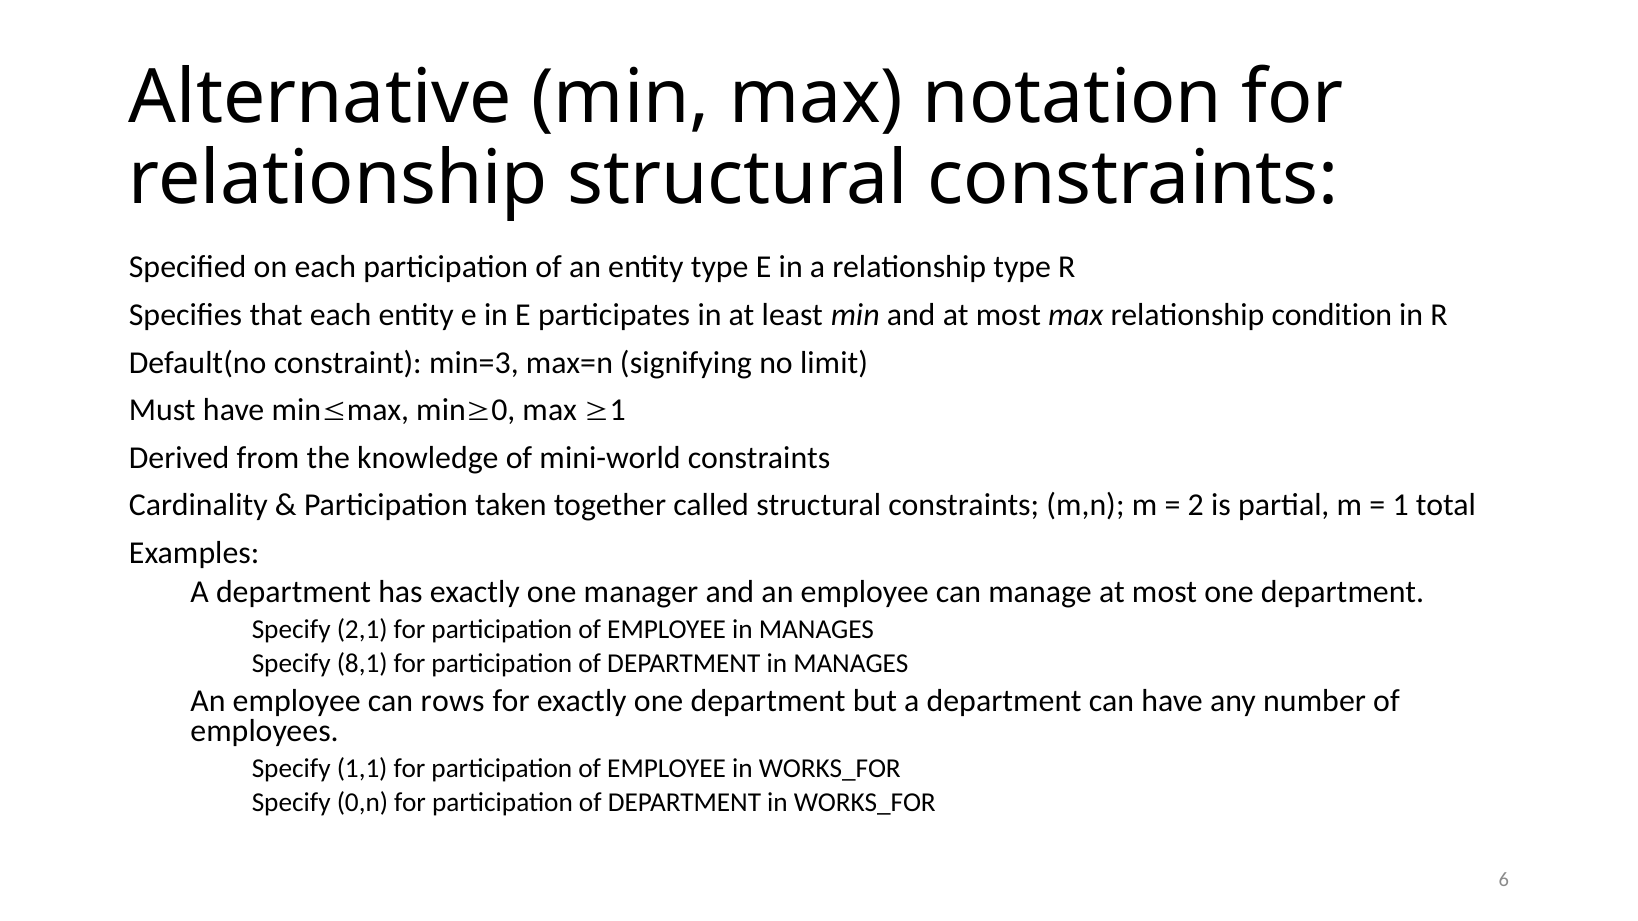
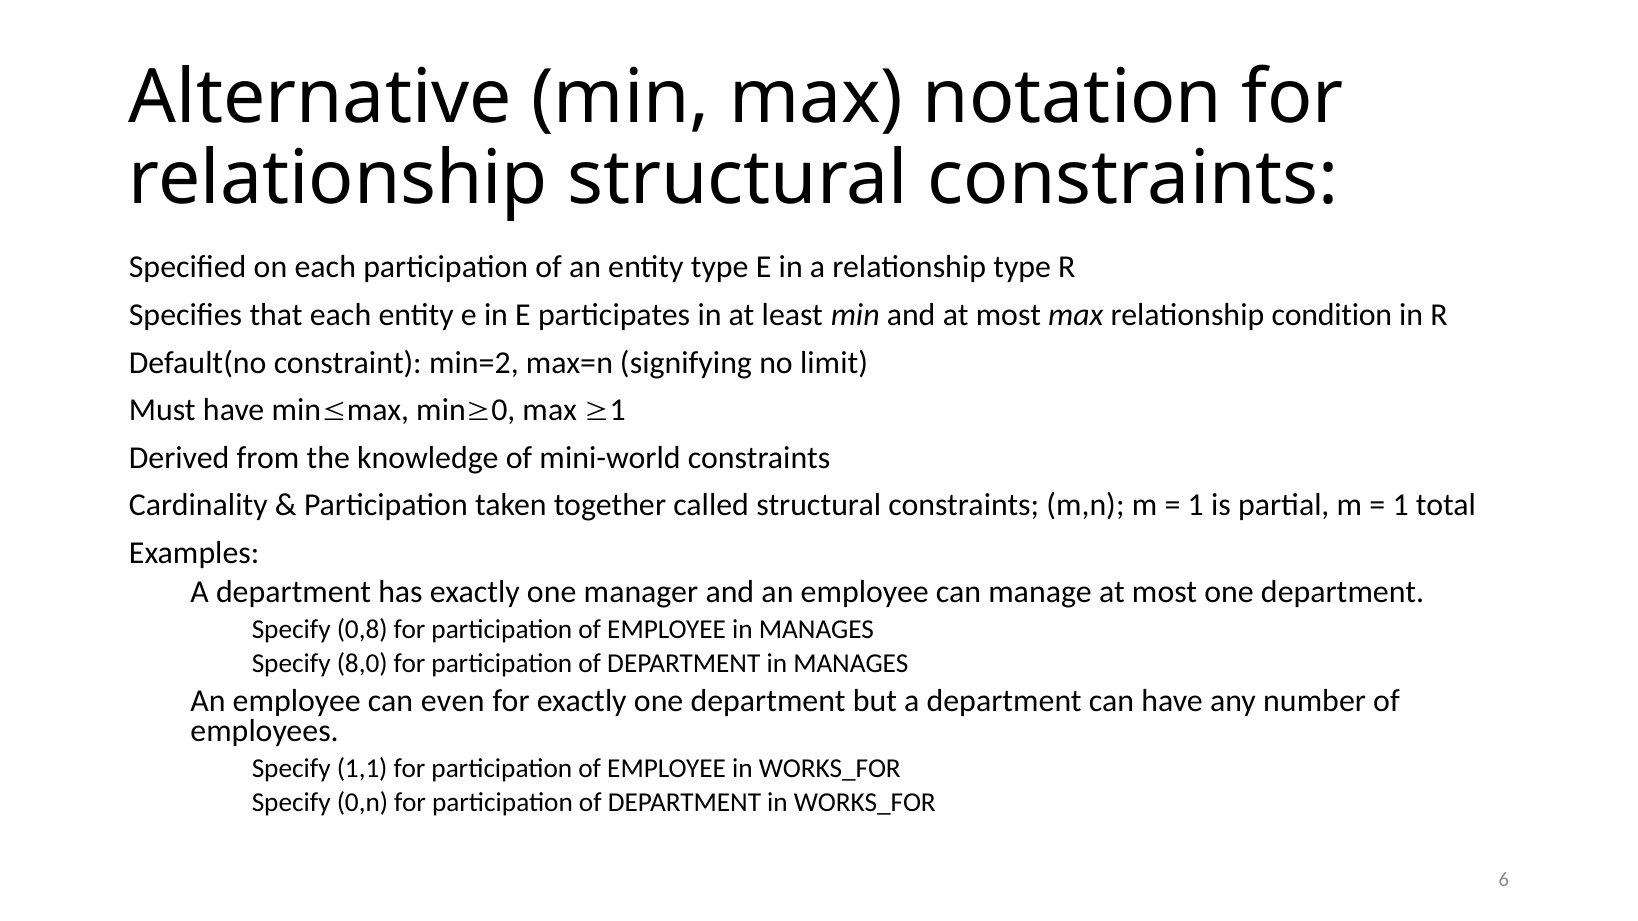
min=3: min=3 -> min=2 (474, 363)
2: 2 -> 1 (1196, 506)
2,1: 2,1 -> 0,8 (362, 629)
8,1: 8,1 -> 8,0 (362, 664)
rows: rows -> even (453, 701)
